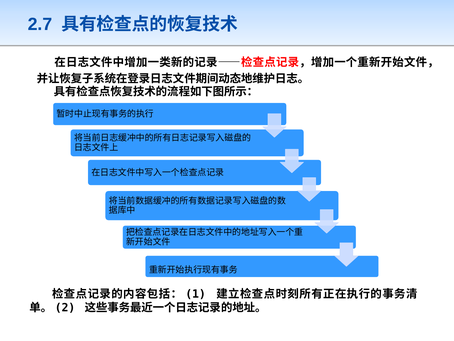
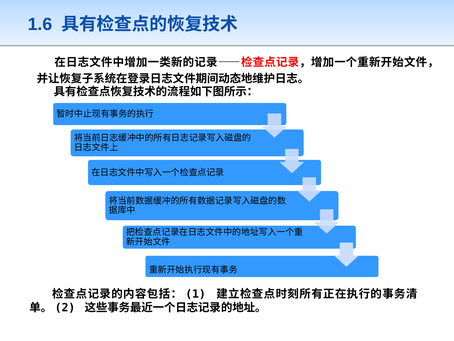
2.7: 2.7 -> 1.6 (40, 24)
